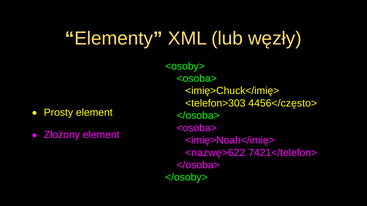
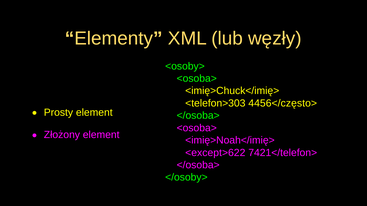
<nazwę>622: <nazwę>622 -> <except>622 (215, 153)
